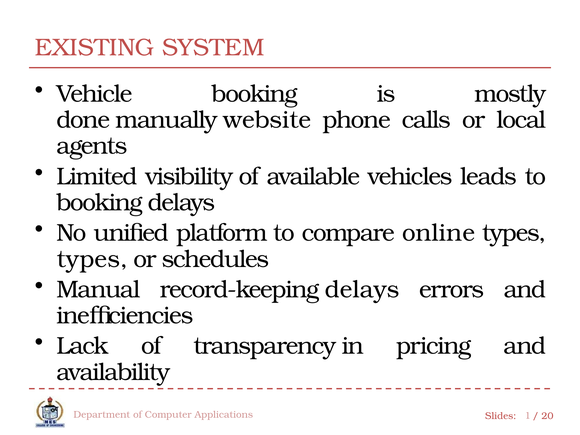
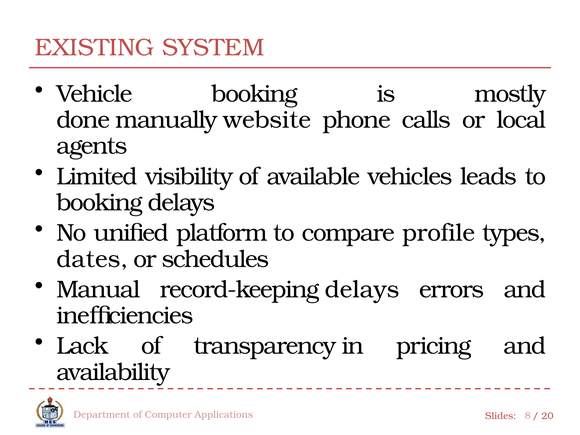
online: online -> profile (439, 233)
types: types -> dates (92, 259)
1: 1 -> 8 (528, 416)
